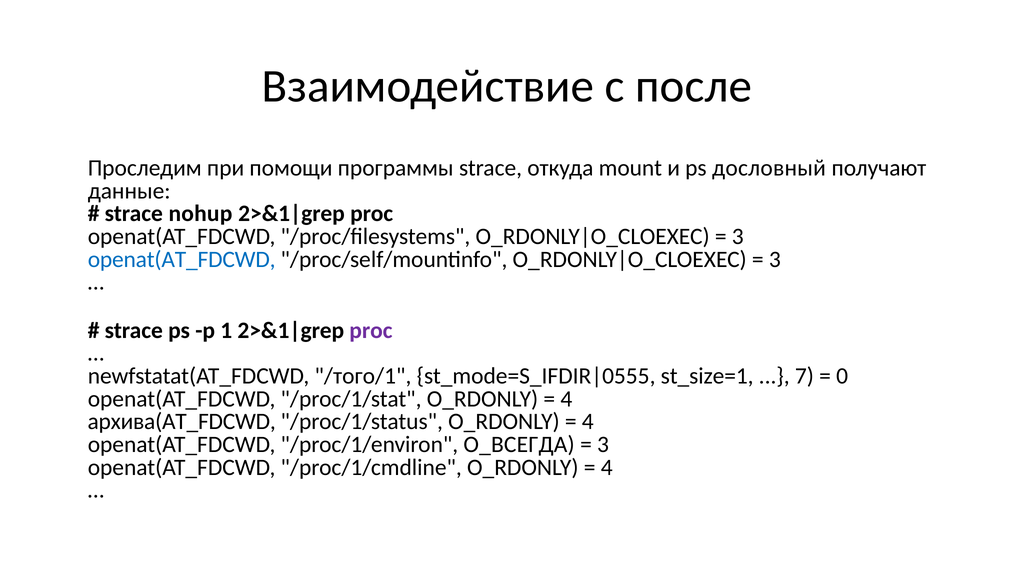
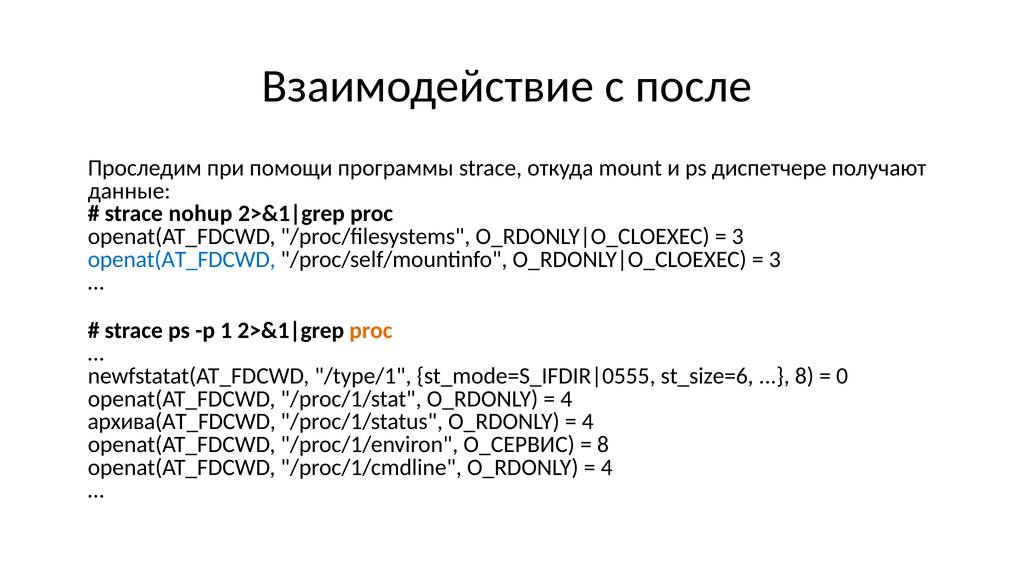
дословный: дословный -> диспетчере (769, 168)
proc colour: purple -> orange (371, 330)
/того/1: /того/1 -> /type/1 (363, 376)
st_size=1: st_size=1 -> st_size=6 (707, 376)
7: 7 -> 8 (804, 376)
O_ВСЕГДА: O_ВСЕГДА -> O_СЕРВИС (519, 444)
3: 3 -> 8 (603, 444)
